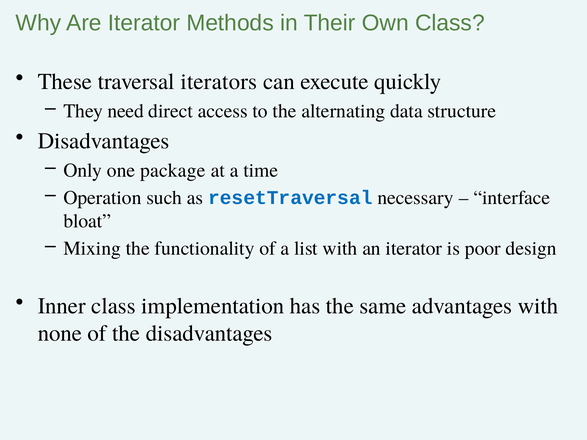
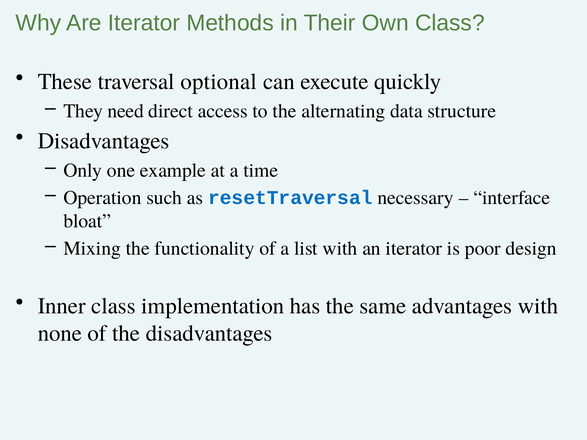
iterators: iterators -> optional (219, 82)
package: package -> example (173, 170)
